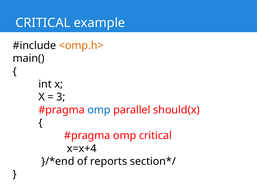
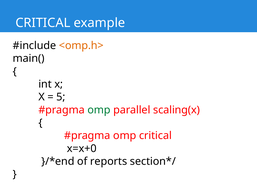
3: 3 -> 5 (61, 97)
omp colour: blue -> green (99, 110)
should(x: should(x -> scaling(x (177, 110)
x=x+4: x=x+4 -> x=x+0 (82, 148)
